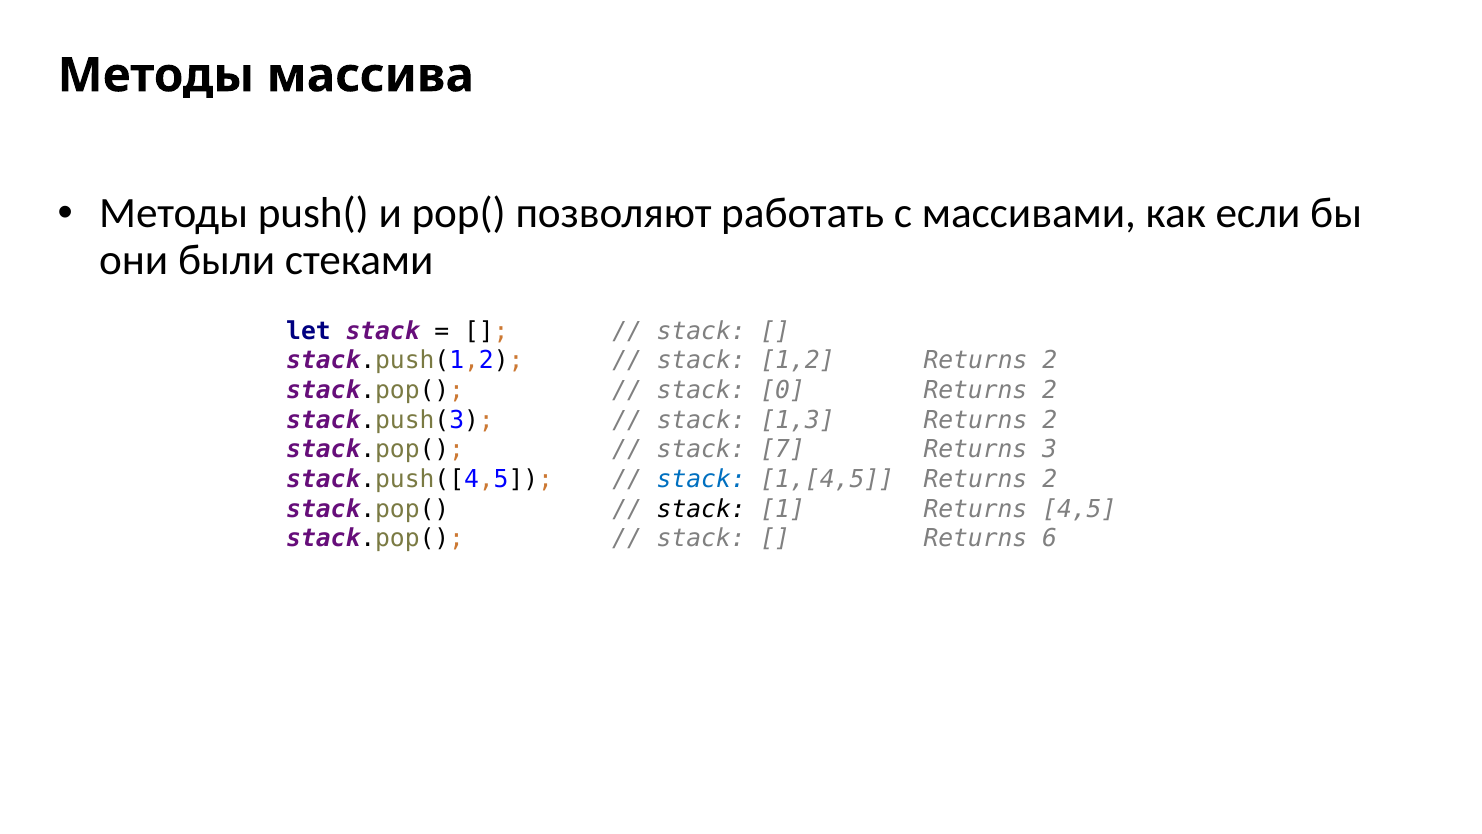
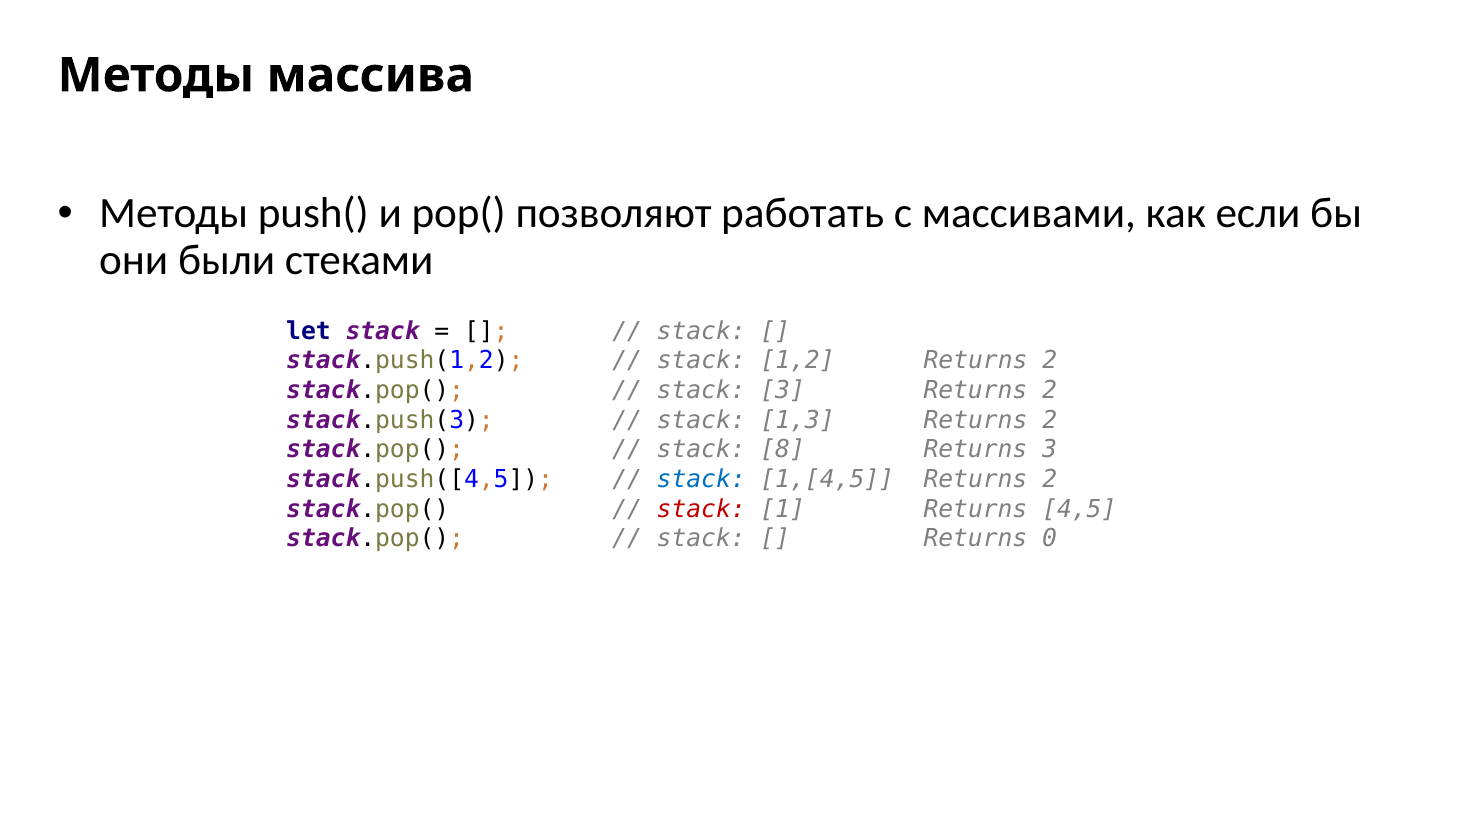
stack 0: 0 -> 3 (783, 390)
7: 7 -> 8 (783, 449)
stack colour: black -> red (701, 509)
6: 6 -> 0 (1050, 538)
